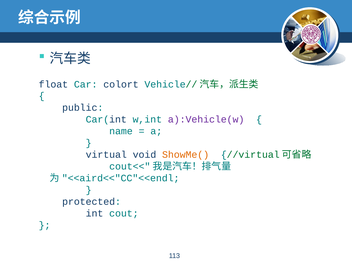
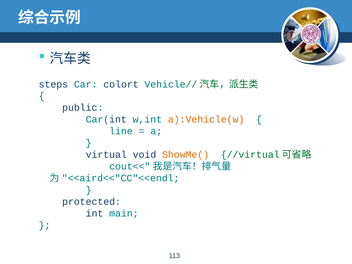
float: float -> steps (53, 84)
a):Vehicle(w colour: purple -> orange (206, 119)
name: name -> line (121, 131)
cout: cout -> main (124, 213)
